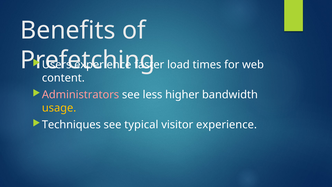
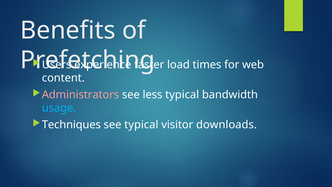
less higher: higher -> typical (182, 95)
usage colour: yellow -> light blue (59, 108)
visitor experience: experience -> downloads (226, 125)
